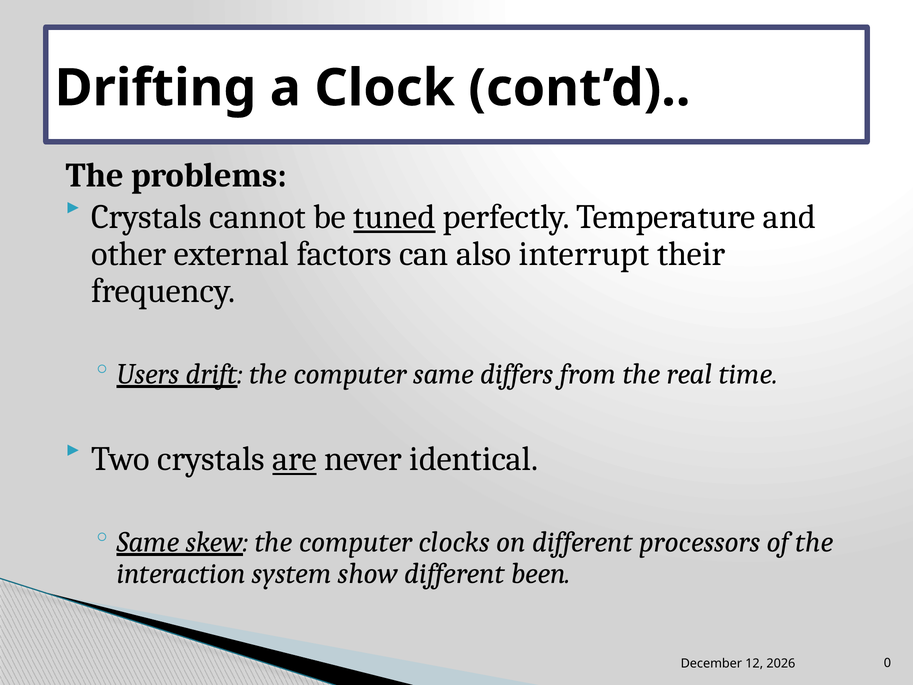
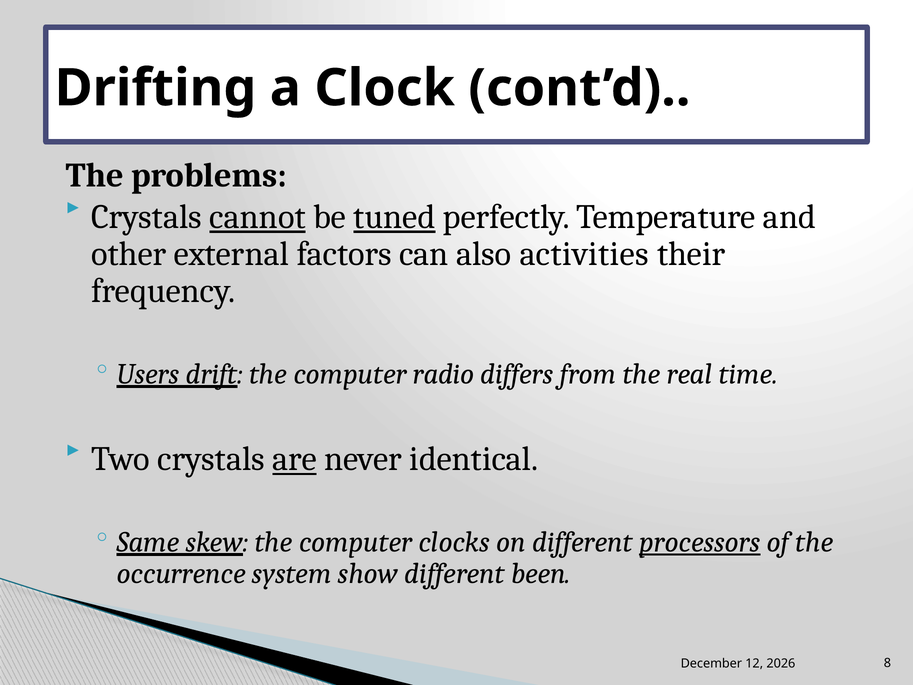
cannot underline: none -> present (257, 217)
interrupt: interrupt -> activities (584, 254)
computer same: same -> radio (444, 374)
processors underline: none -> present (700, 542)
interaction: interaction -> occurrence (181, 573)
0: 0 -> 8 (887, 663)
